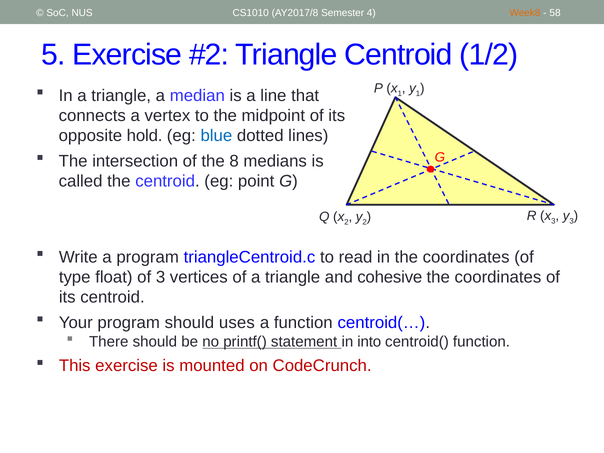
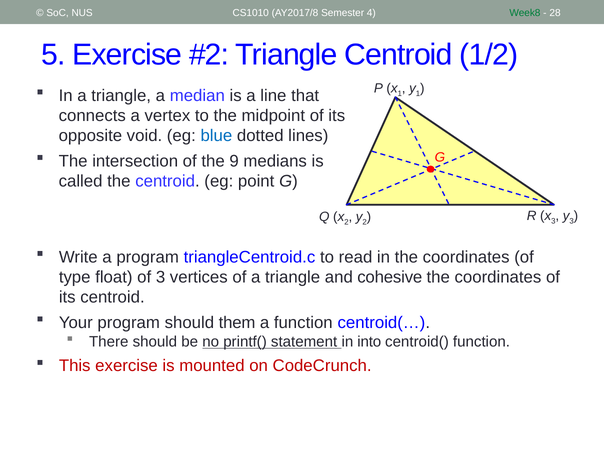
Week8 colour: orange -> green (525, 13)
58: 58 -> 28 (555, 13)
hold: hold -> void (145, 136)
8: 8 -> 9 (234, 161)
uses: uses -> them (237, 323)
